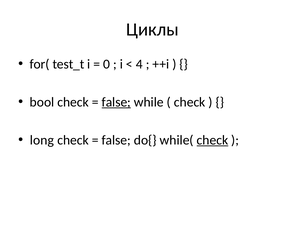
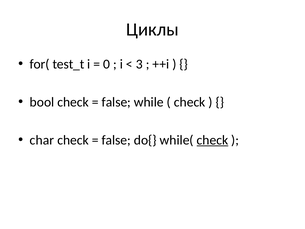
4: 4 -> 3 (139, 64)
false underline: present -> none (116, 102)
long: long -> char (42, 140)
